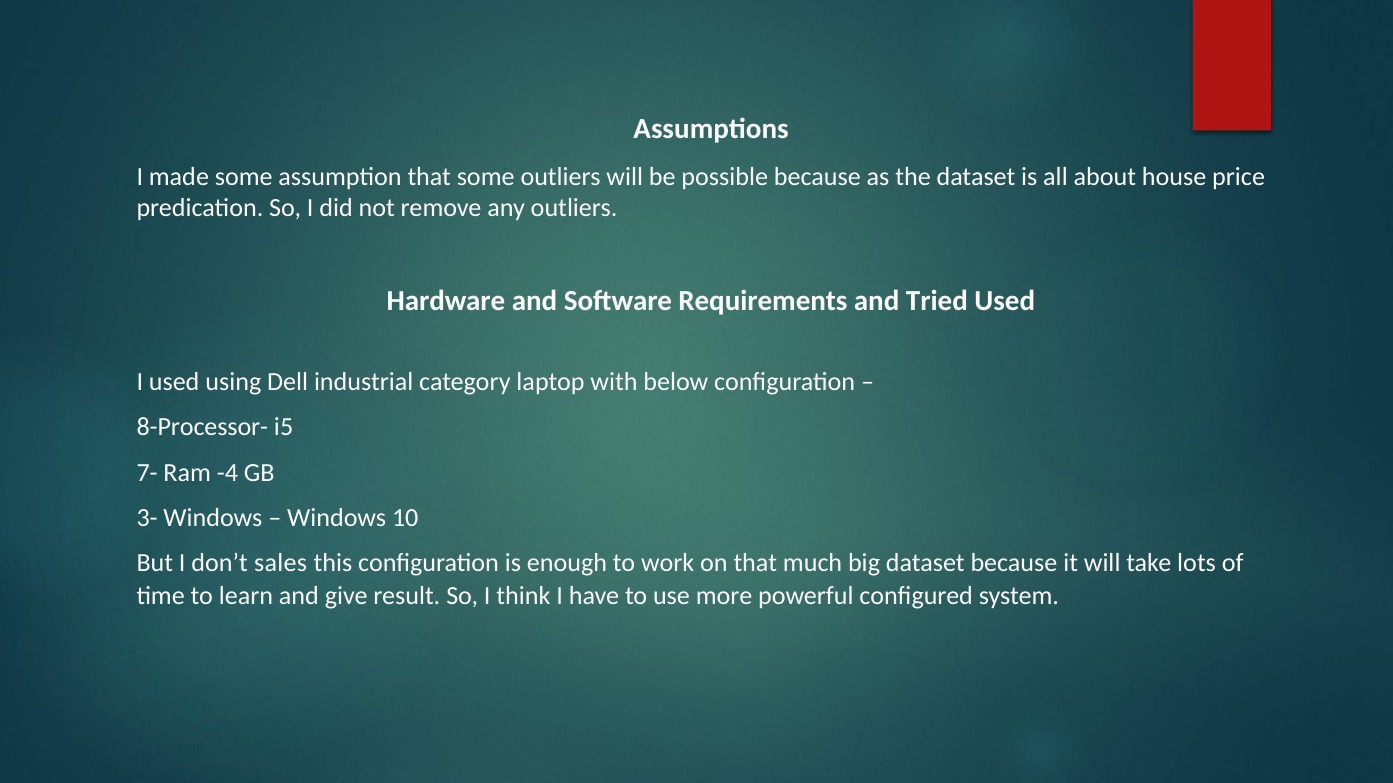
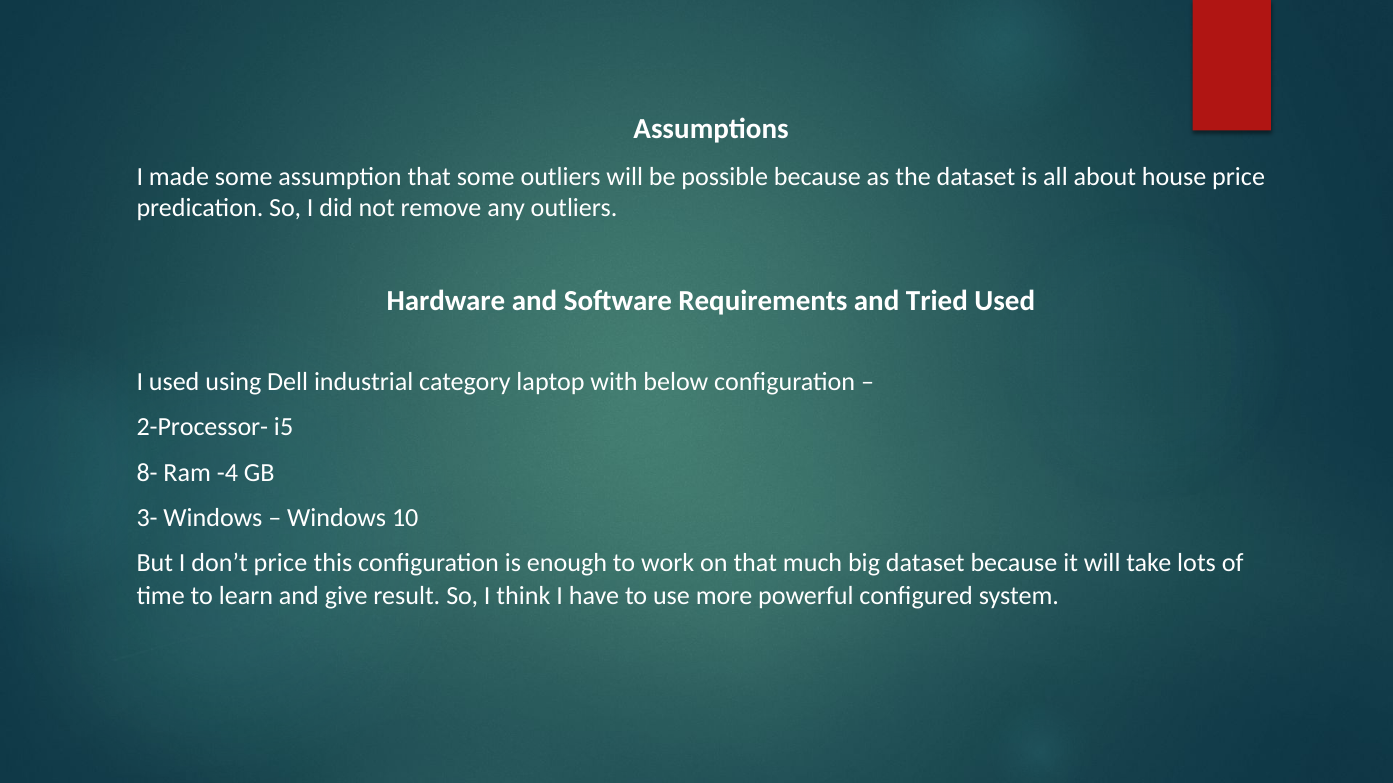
8-Processor-: 8-Processor- -> 2-Processor- (202, 428)
7-: 7- -> 8- (147, 473)
don’t sales: sales -> price (281, 563)
